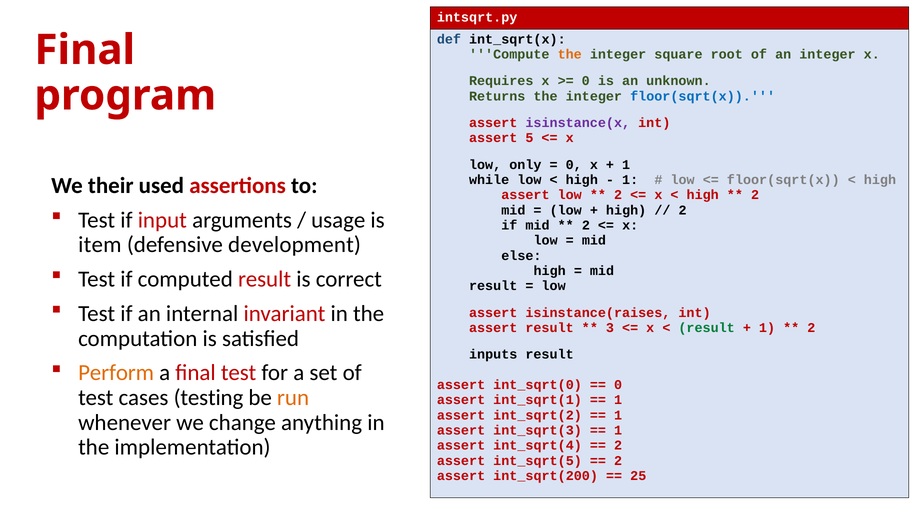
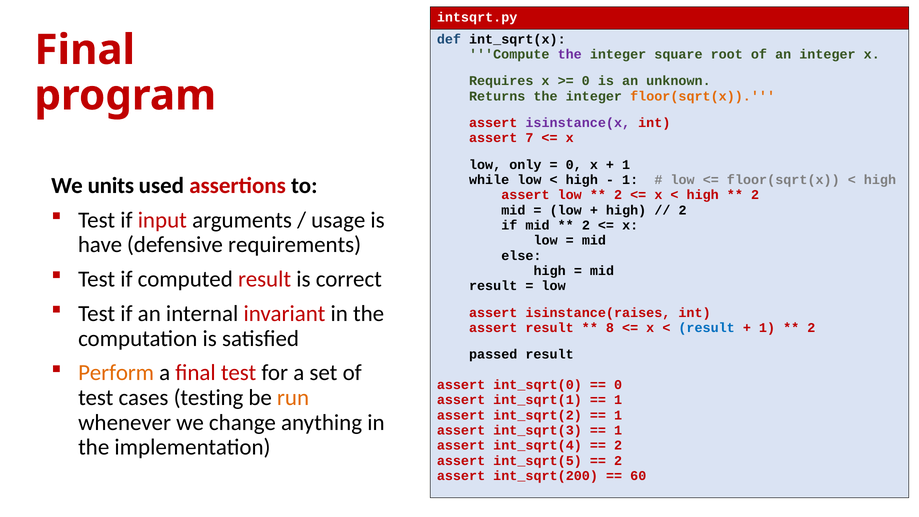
the colour: orange -> purple (570, 54)
floor(sqrt(x colour: blue -> orange (703, 96)
5: 5 -> 7 (529, 138)
their: their -> units (111, 186)
item: item -> have (100, 245)
development: development -> requirements (295, 245)
3: 3 -> 8 (610, 328)
result colour: green -> blue (707, 328)
inputs: inputs -> passed (493, 354)
25: 25 -> 60 (638, 476)
